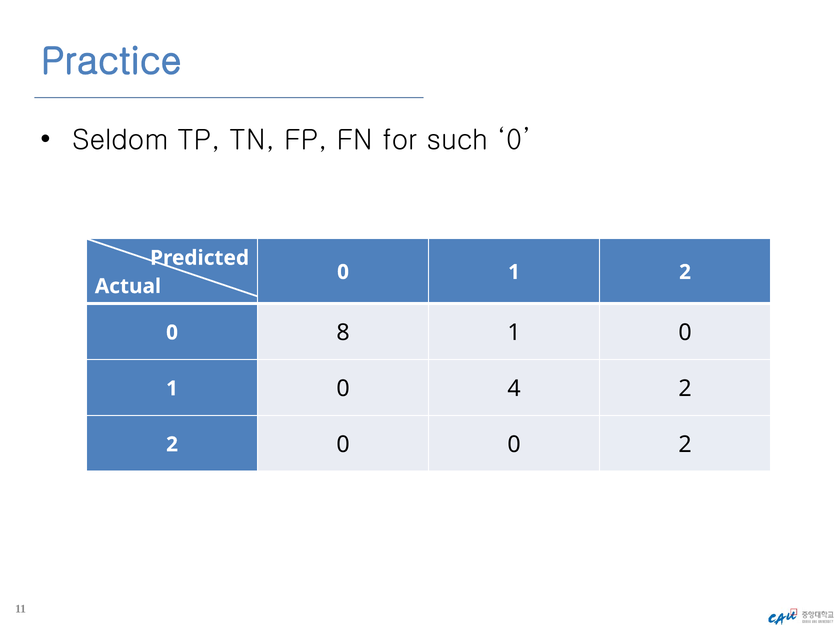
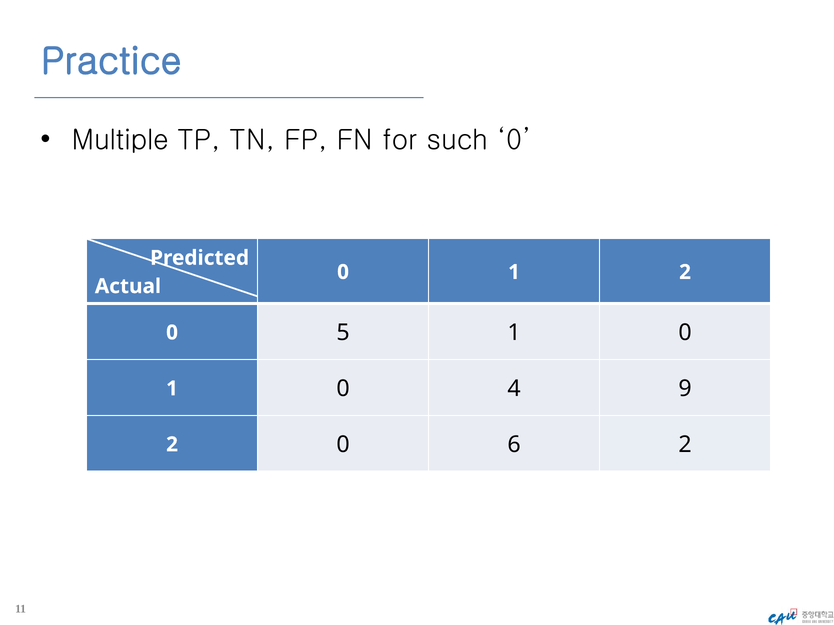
Seldom: Seldom -> Multiple (120, 140)
8: 8 -> 5 (343, 333)
4 2: 2 -> 9 (685, 389)
0 0: 0 -> 6 (514, 445)
